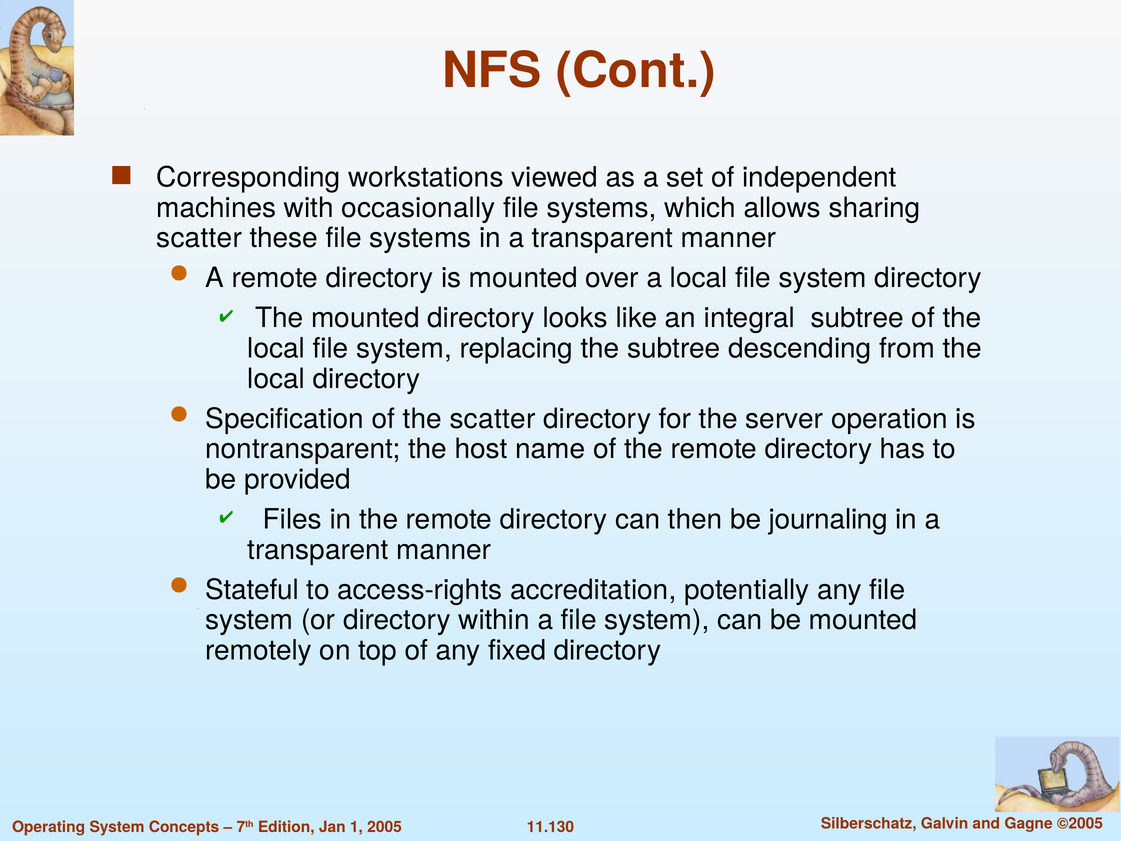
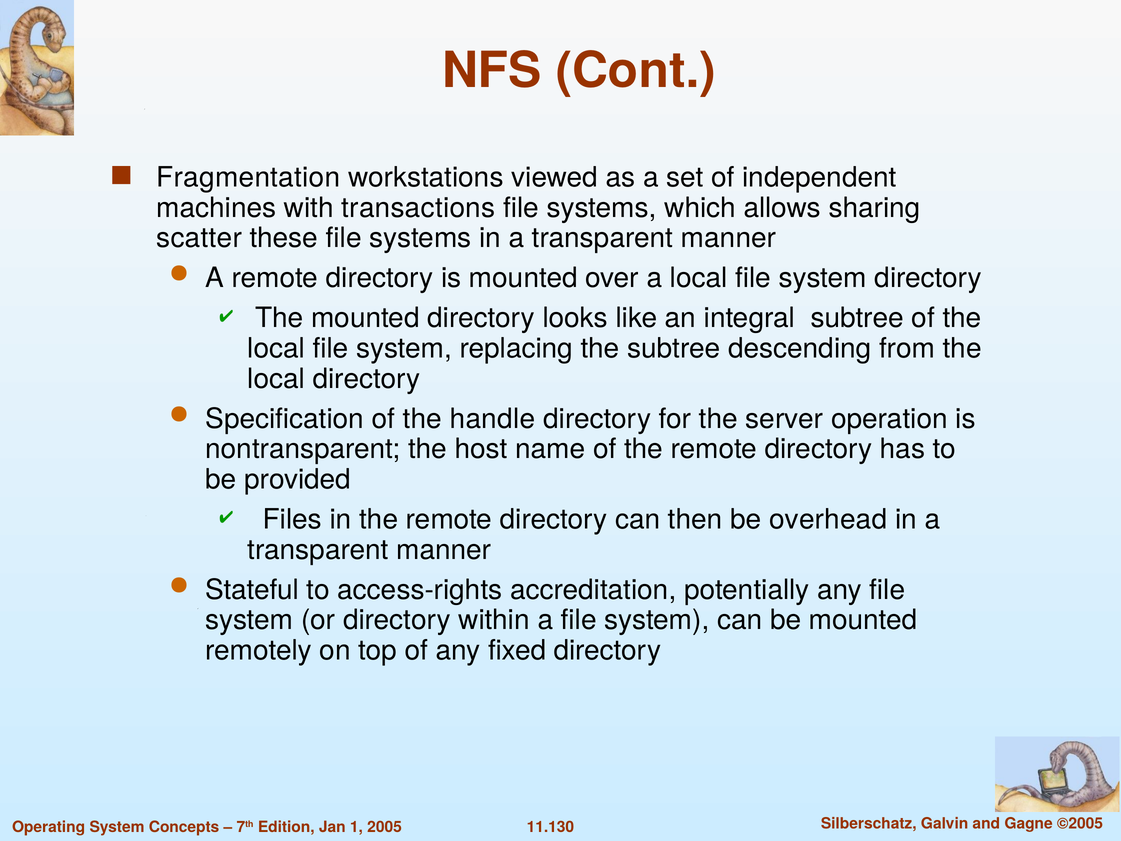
Corresponding: Corresponding -> Fragmentation (248, 177)
occasionally: occasionally -> transactions (418, 208)
the scatter: scatter -> handle (492, 419)
journaling: journaling -> overhead (828, 519)
